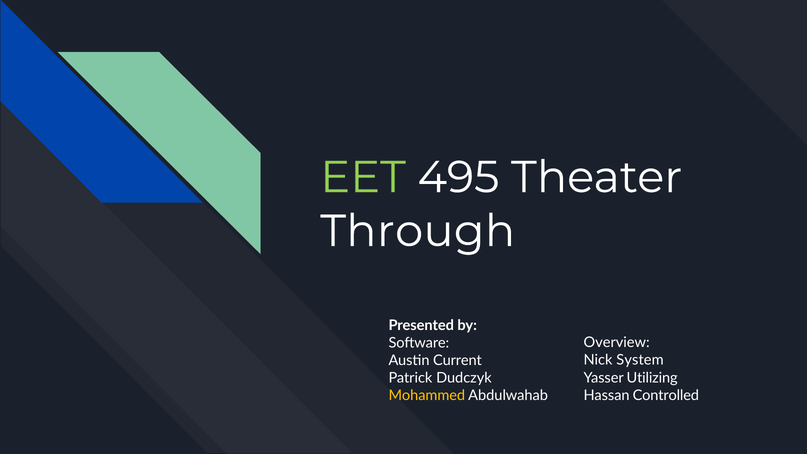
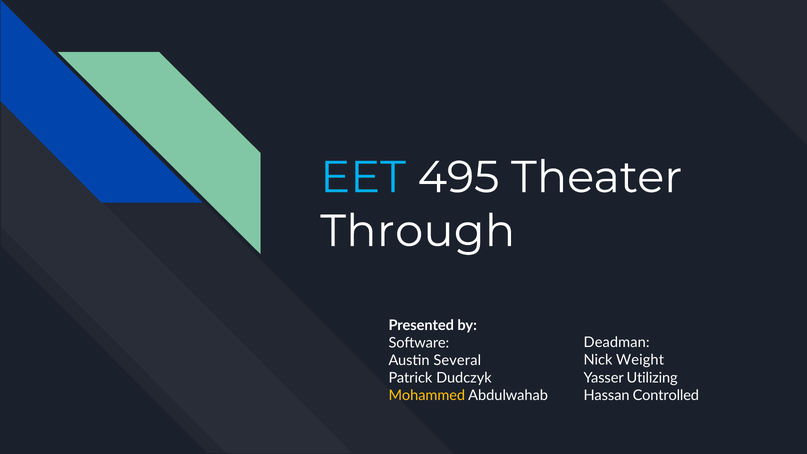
EET colour: light green -> light blue (363, 177)
Overview: Overview -> Deadman (617, 343)
Current: Current -> Several (457, 360)
System: System -> Weight (640, 360)
